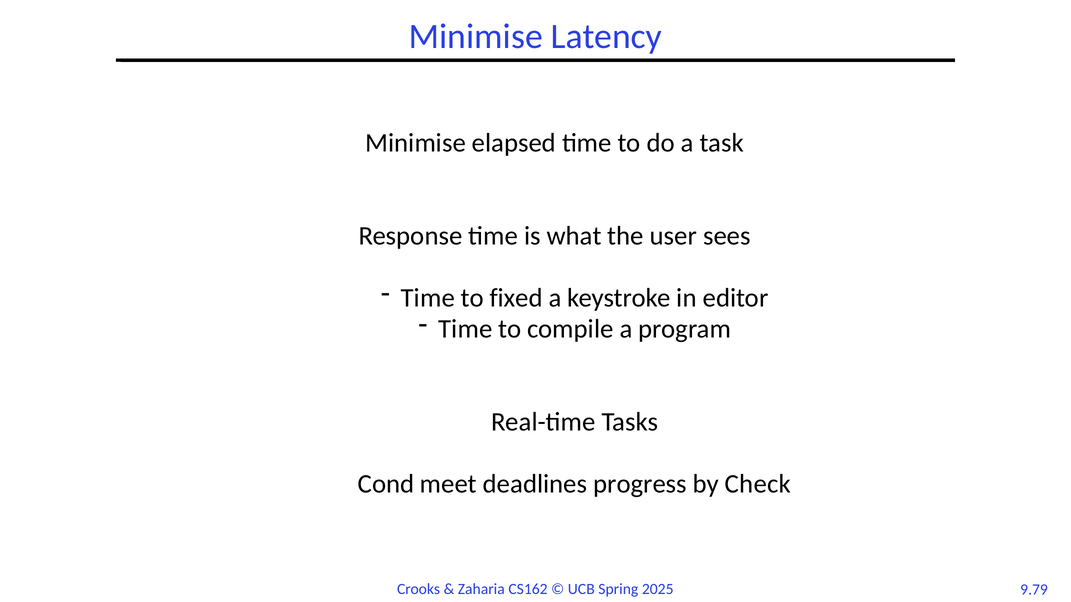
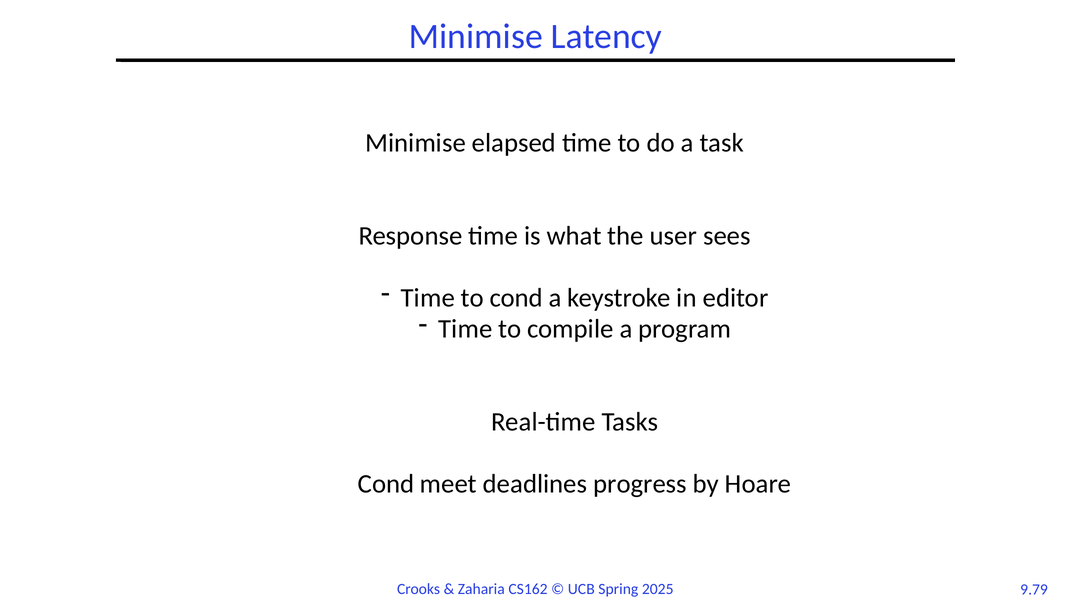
to fixed: fixed -> cond (516, 298)
Check: Check -> Hoare (758, 484)
